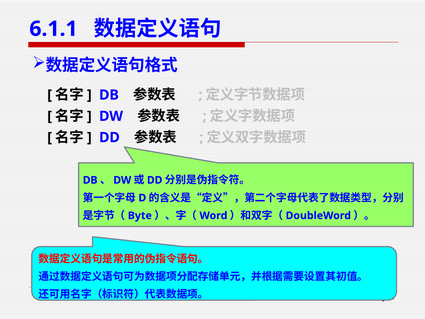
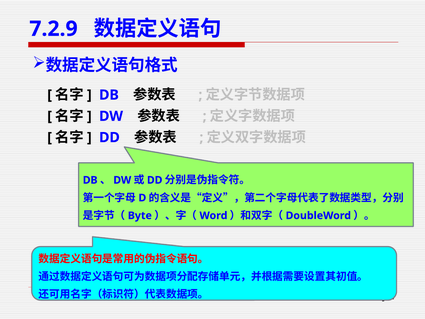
6.1.1: 6.1.1 -> 7.2.9 (54, 29)
